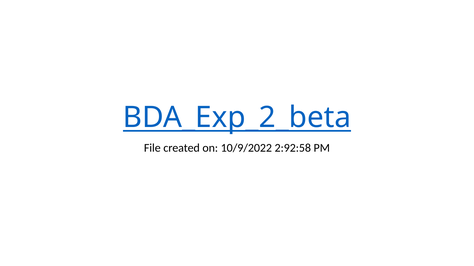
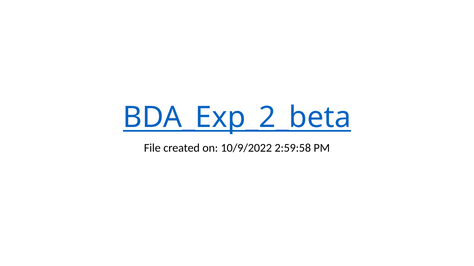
2:92:58: 2:92:58 -> 2:59:58 (293, 148)
